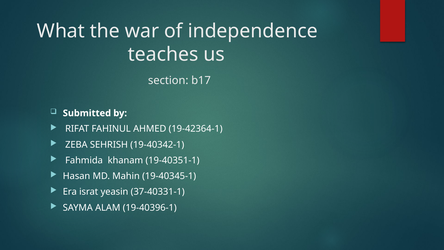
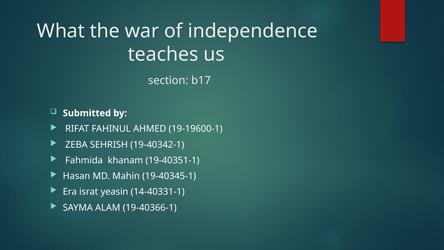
19-42364-1: 19-42364-1 -> 19-19600-1 (196, 129)
37-40331-1: 37-40331-1 -> 14-40331-1 (158, 192)
19-40396-1: 19-40396-1 -> 19-40366-1 (150, 207)
